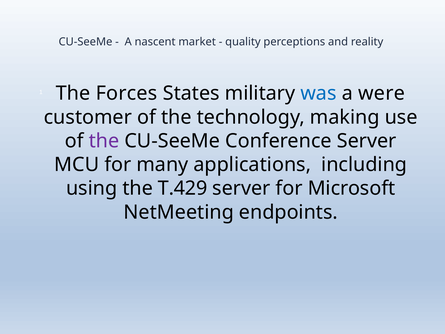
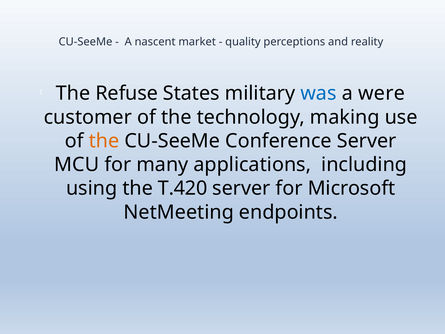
Forces: Forces -> Refuse (127, 93)
the colour: purple -> orange (104, 141)
T.429: T.429 -> T.420 (183, 188)
